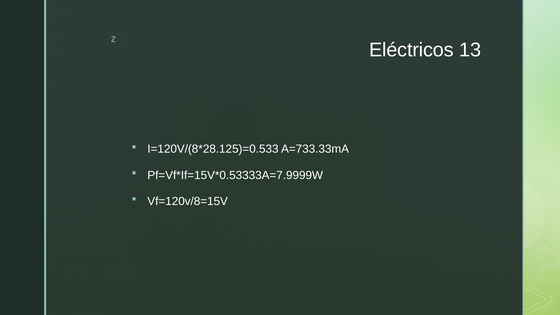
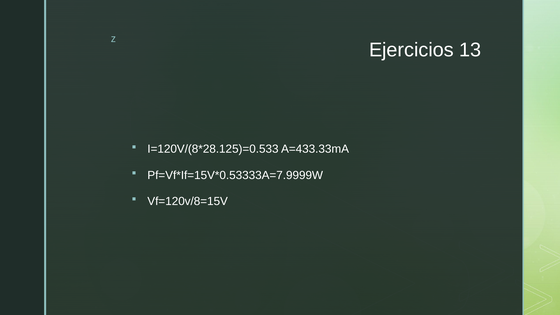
Eléctricos: Eléctricos -> Ejercicios (411, 50)
A=733.33mA: A=733.33mA -> A=433.33mA (315, 149)
